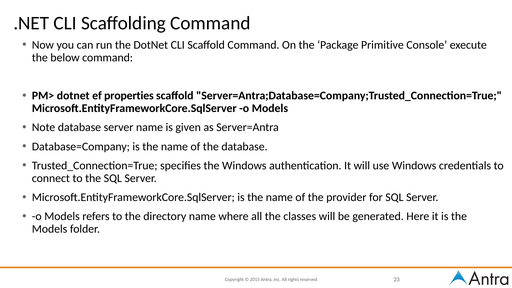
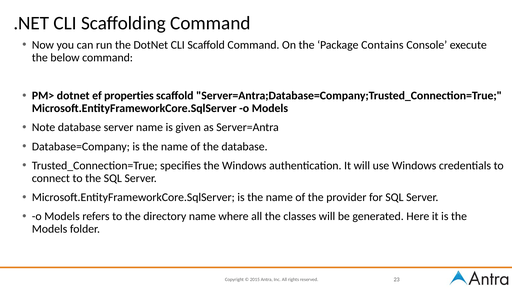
Primitive: Primitive -> Contains (382, 45)
